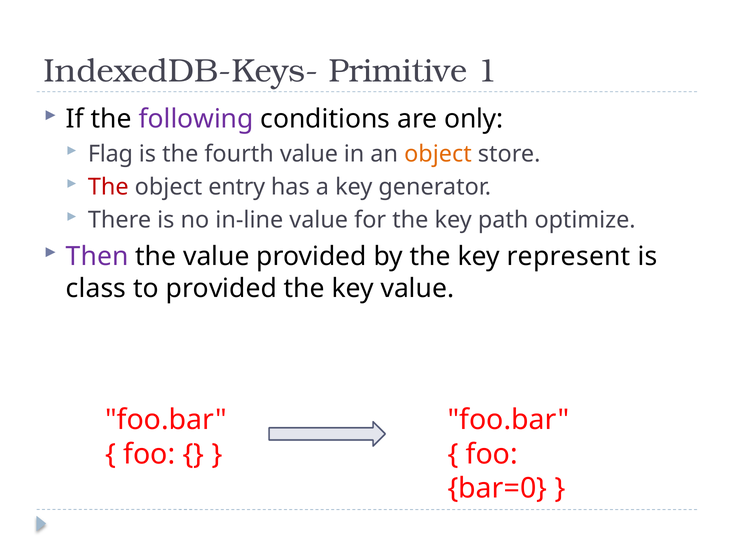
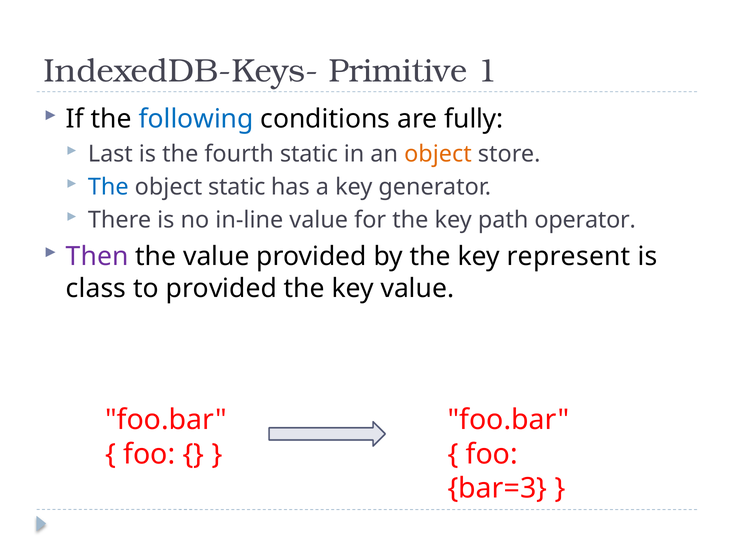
following colour: purple -> blue (196, 119)
only: only -> fully (474, 119)
Flag: Flag -> Last (110, 154)
fourth value: value -> static (309, 154)
The colour: red -> blue (108, 187)
object entry: entry -> static (237, 187)
optimize: optimize -> operator (585, 220)
bar=0: bar=0 -> bar=3 (497, 489)
